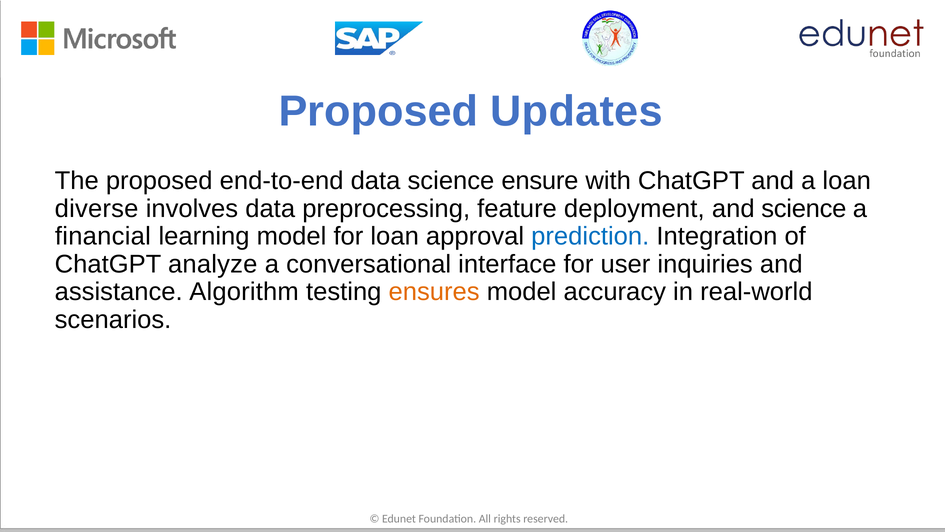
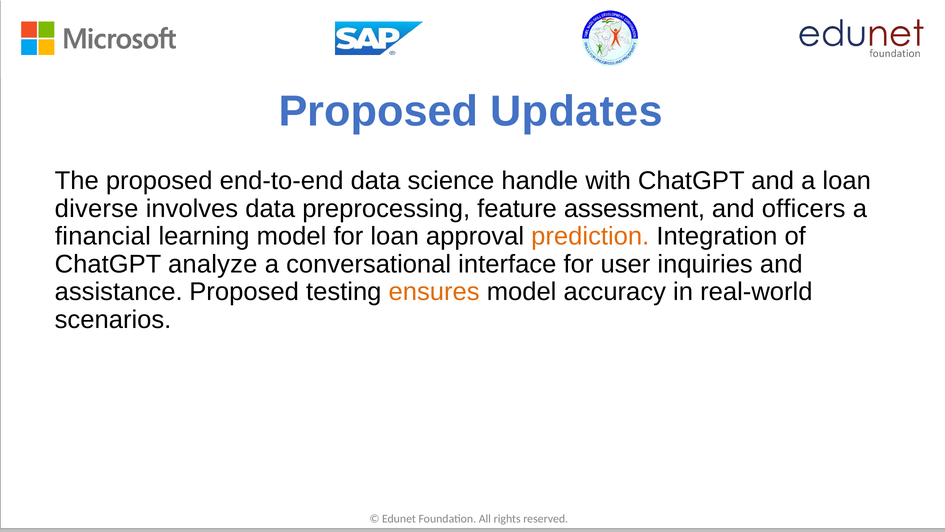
ensure: ensure -> handle (540, 181)
deployment: deployment -> assessment (635, 209)
and science: science -> officers (804, 209)
prediction colour: blue -> orange (590, 236)
assistance Algorithm: Algorithm -> Proposed (244, 292)
